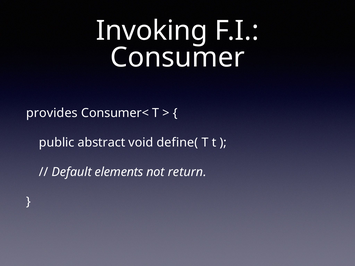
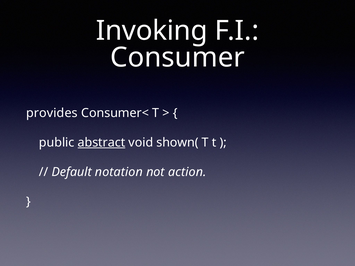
abstract underline: none -> present (101, 143)
define(: define( -> shown( (177, 143)
elements: elements -> notation (119, 172)
return: return -> action (187, 172)
